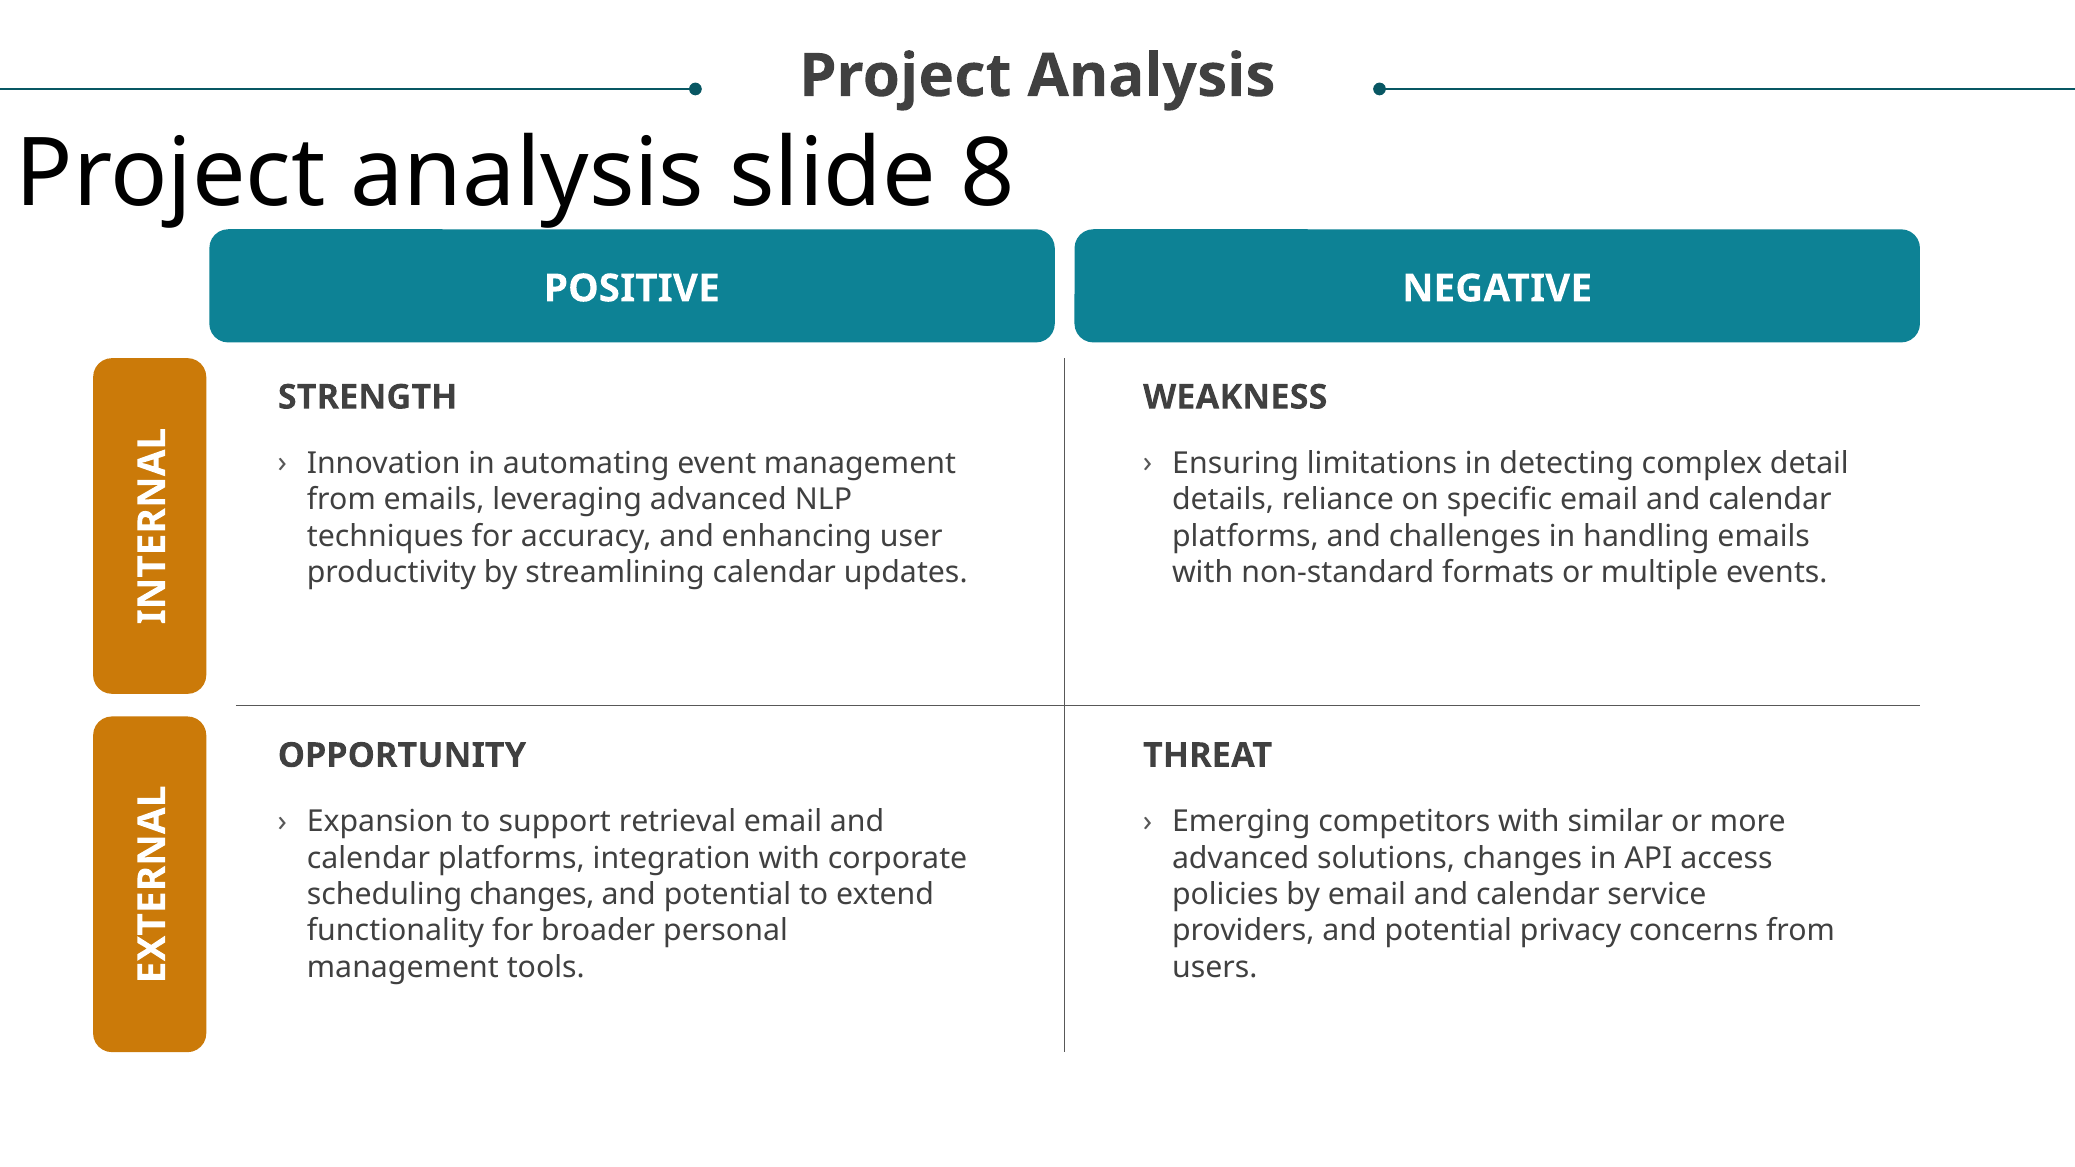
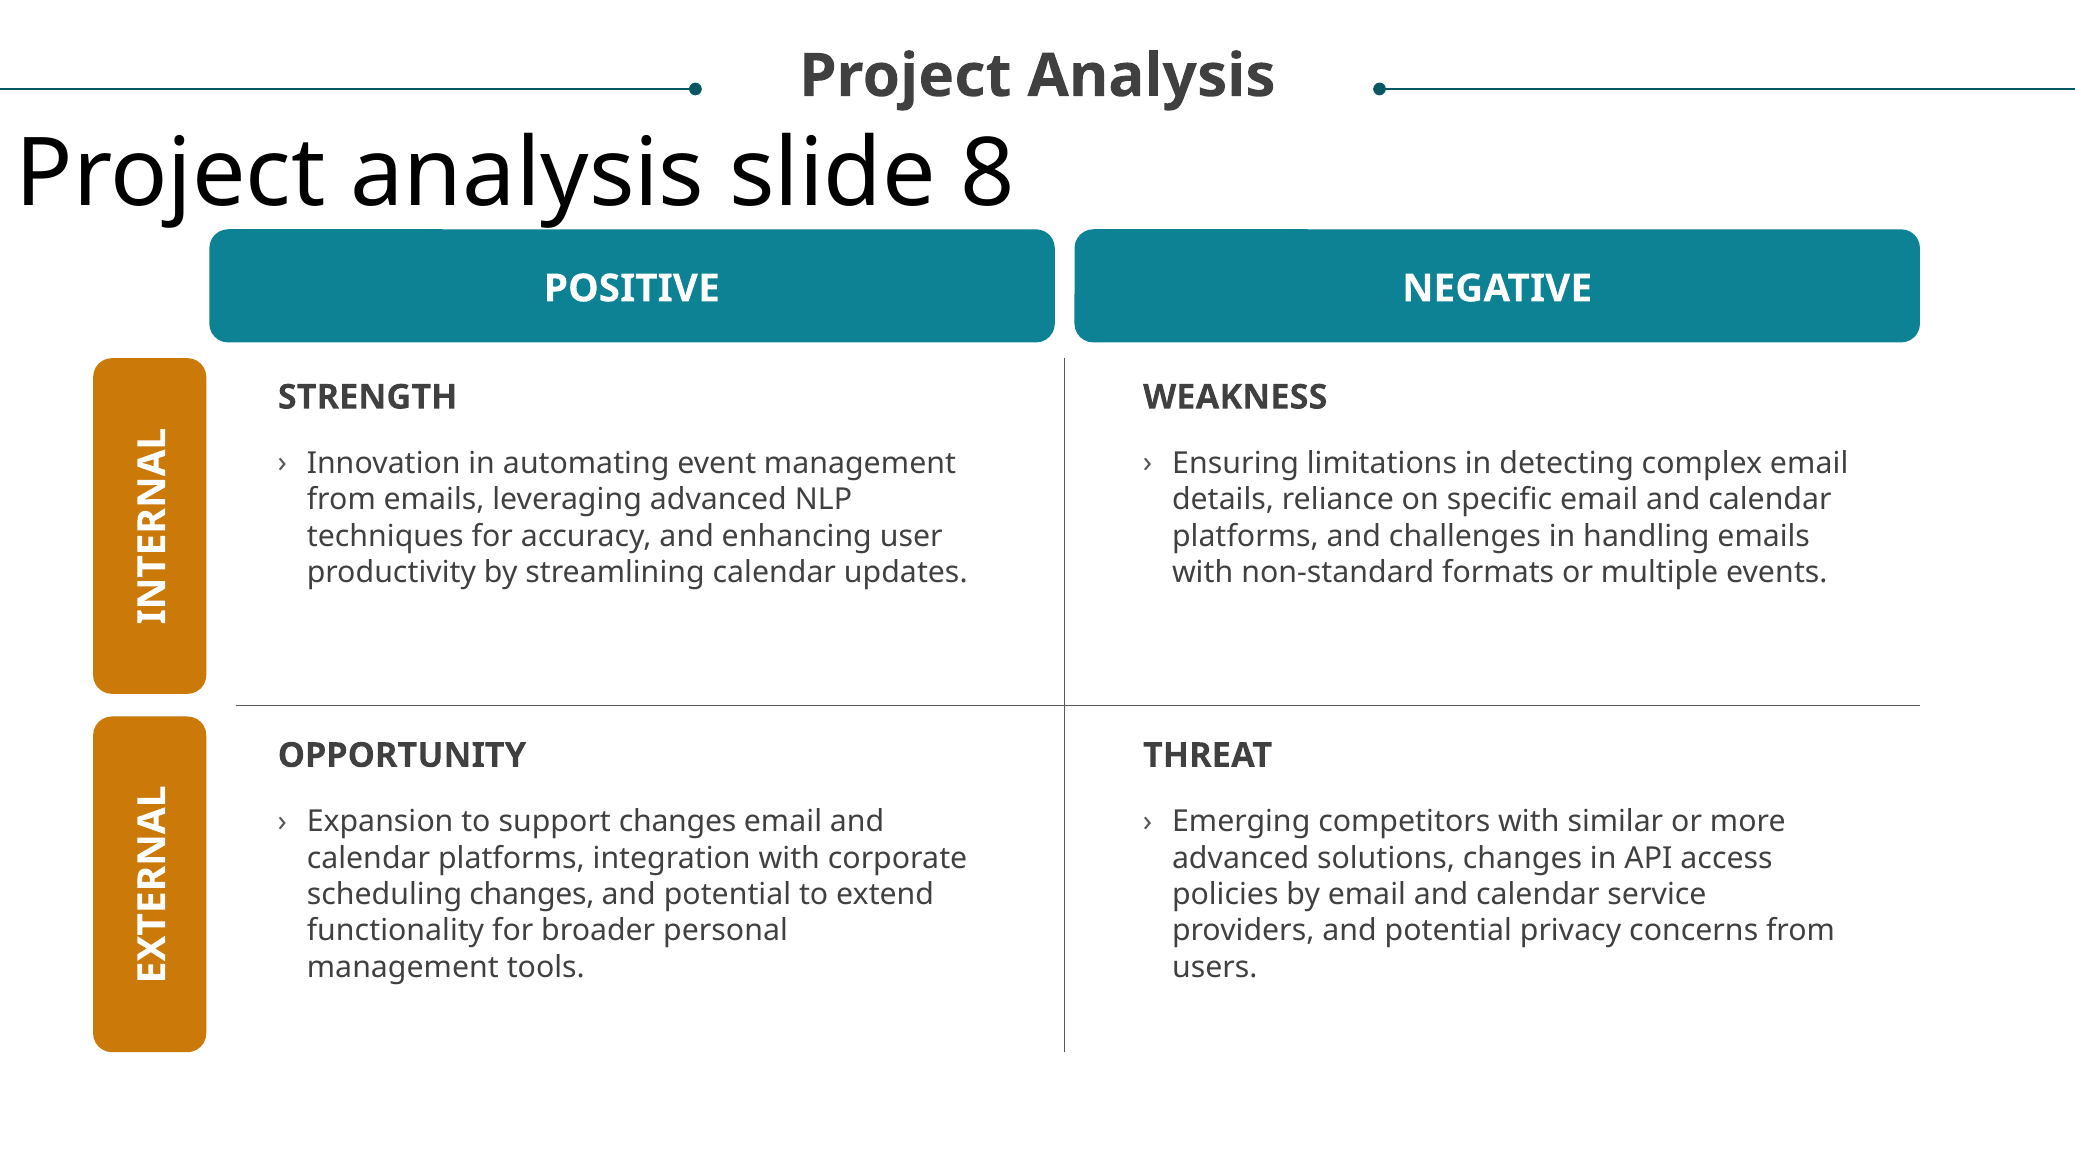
complex detail: detail -> email (1809, 463)
support retrieval: retrieval -> changes (678, 822)
